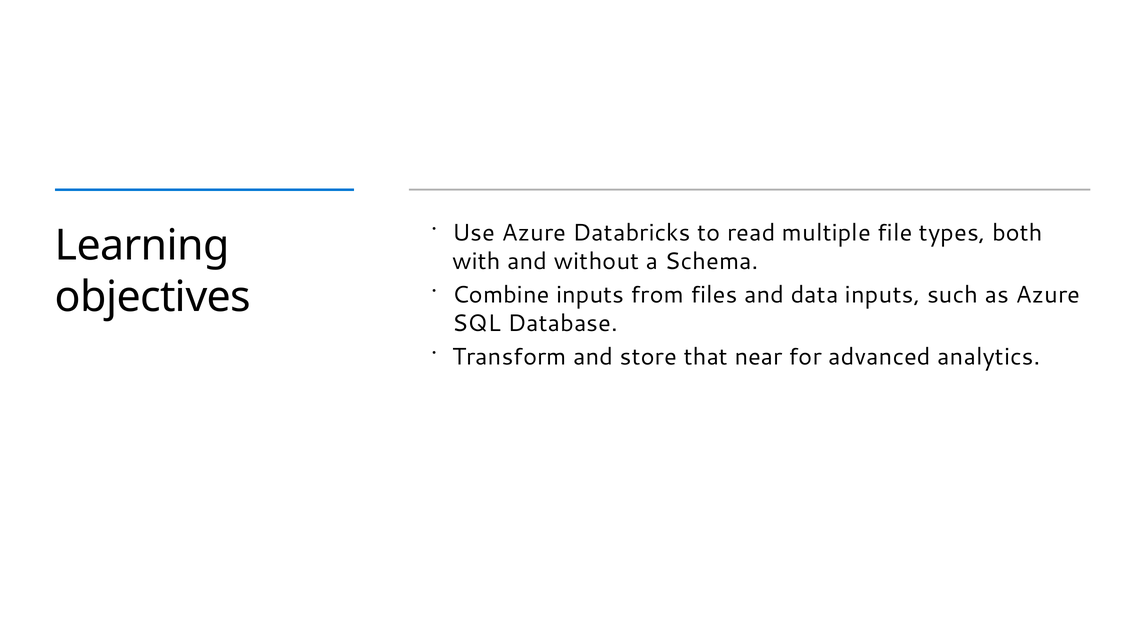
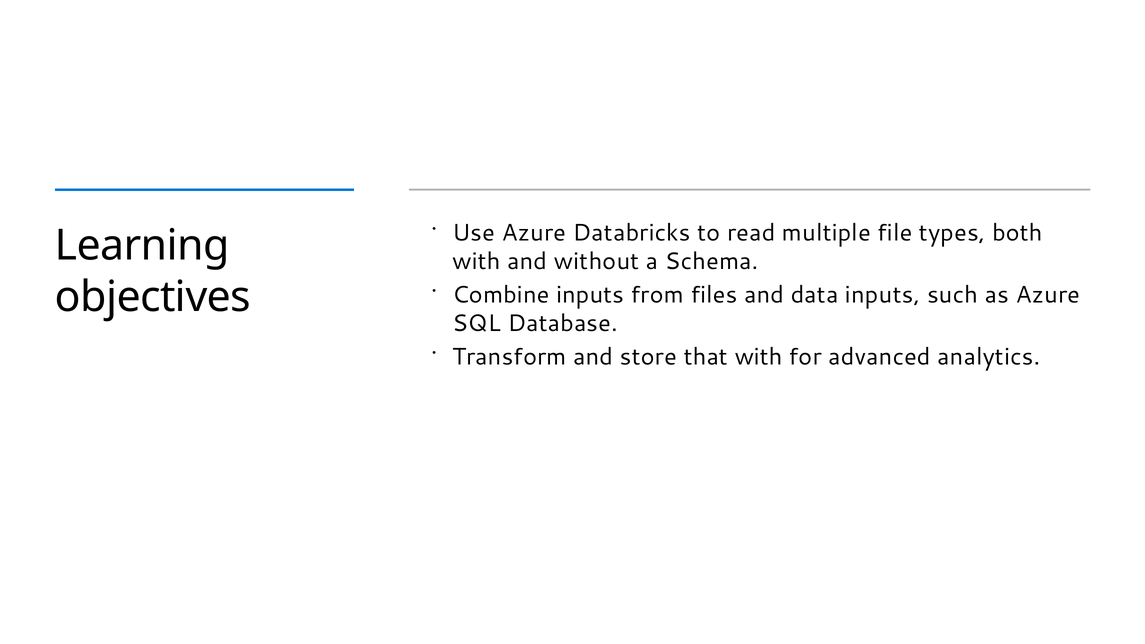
that near: near -> with (759, 357)
